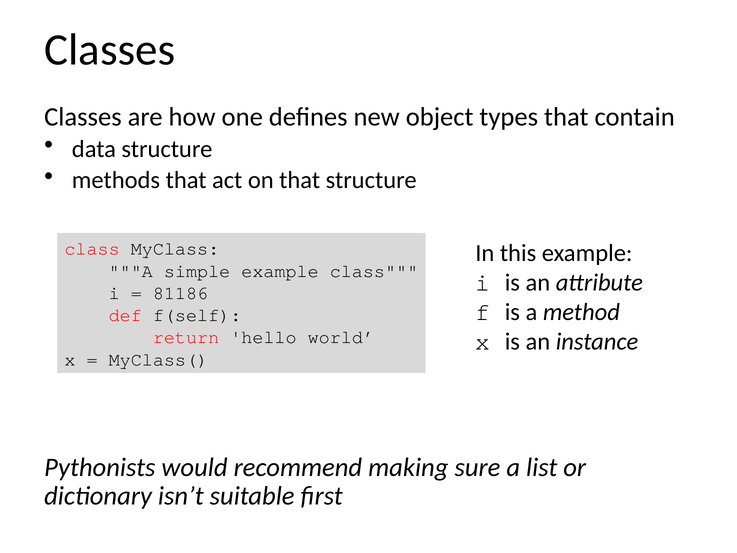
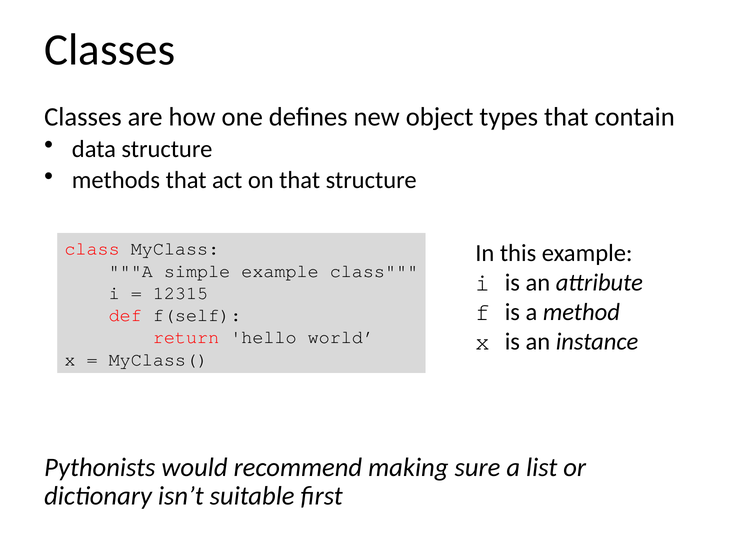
81186: 81186 -> 12315 (181, 293)
